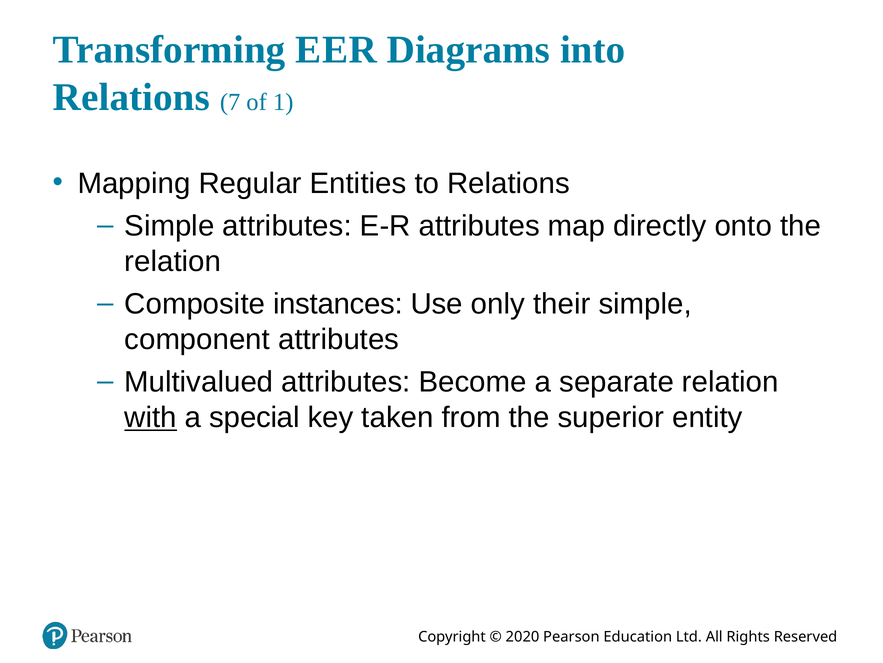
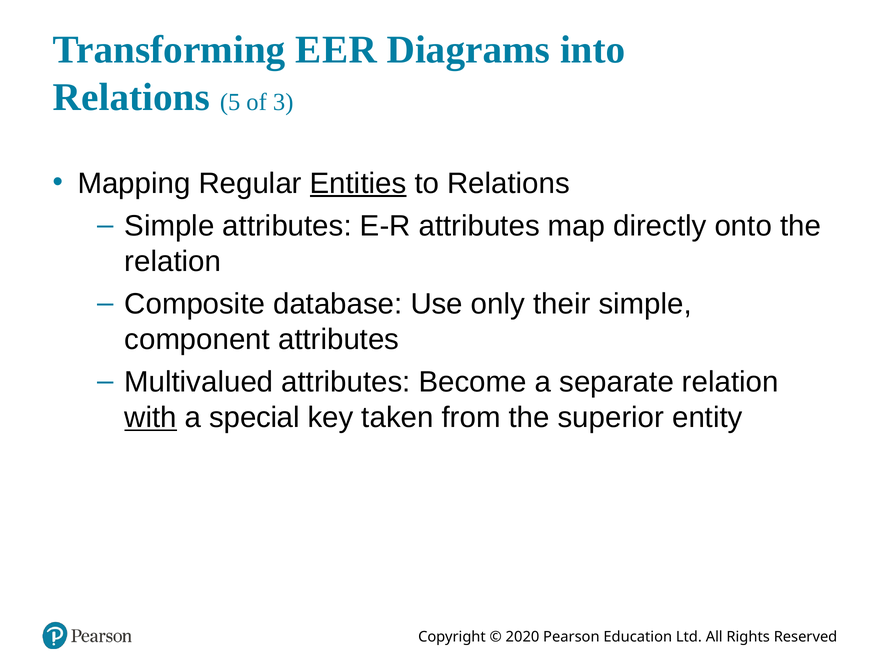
7: 7 -> 5 (230, 102)
1: 1 -> 3 (283, 102)
Entities underline: none -> present (358, 183)
instances: instances -> database (338, 304)
